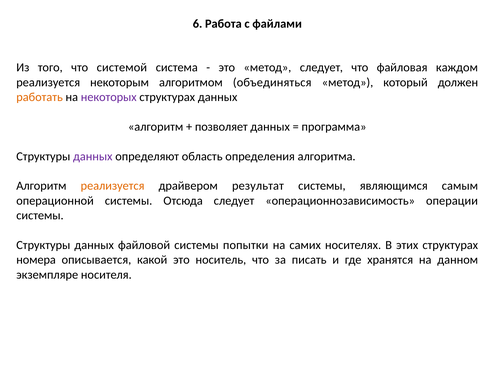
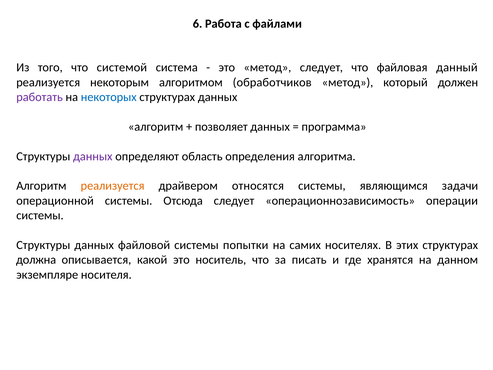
каждом: каждом -> данный (457, 67)
объединяться: объединяться -> обработчиков (272, 82)
работать colour: orange -> purple (40, 97)
некоторых colour: purple -> blue (109, 97)
результат: результат -> относятся (258, 186)
самым: самым -> задачи (460, 186)
номера: номера -> должна (36, 260)
